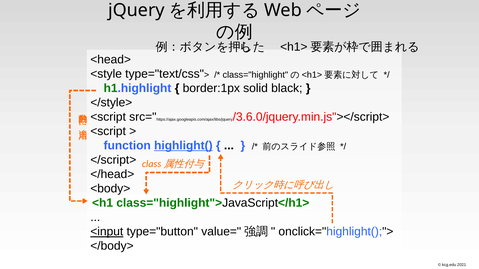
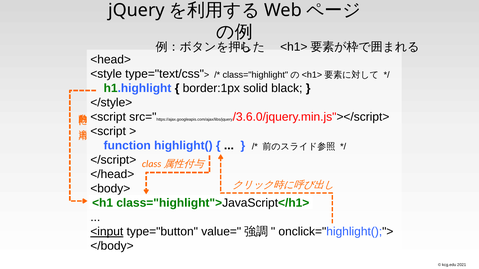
highlight( underline: present -> none (183, 146)
